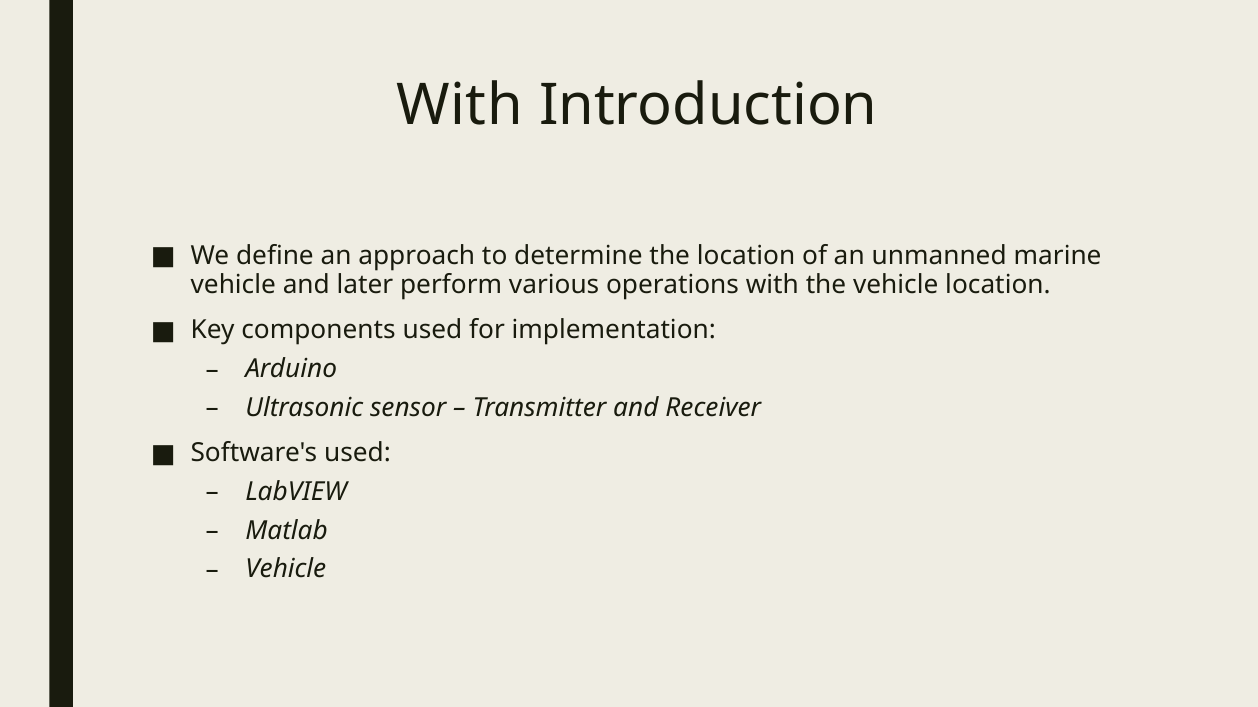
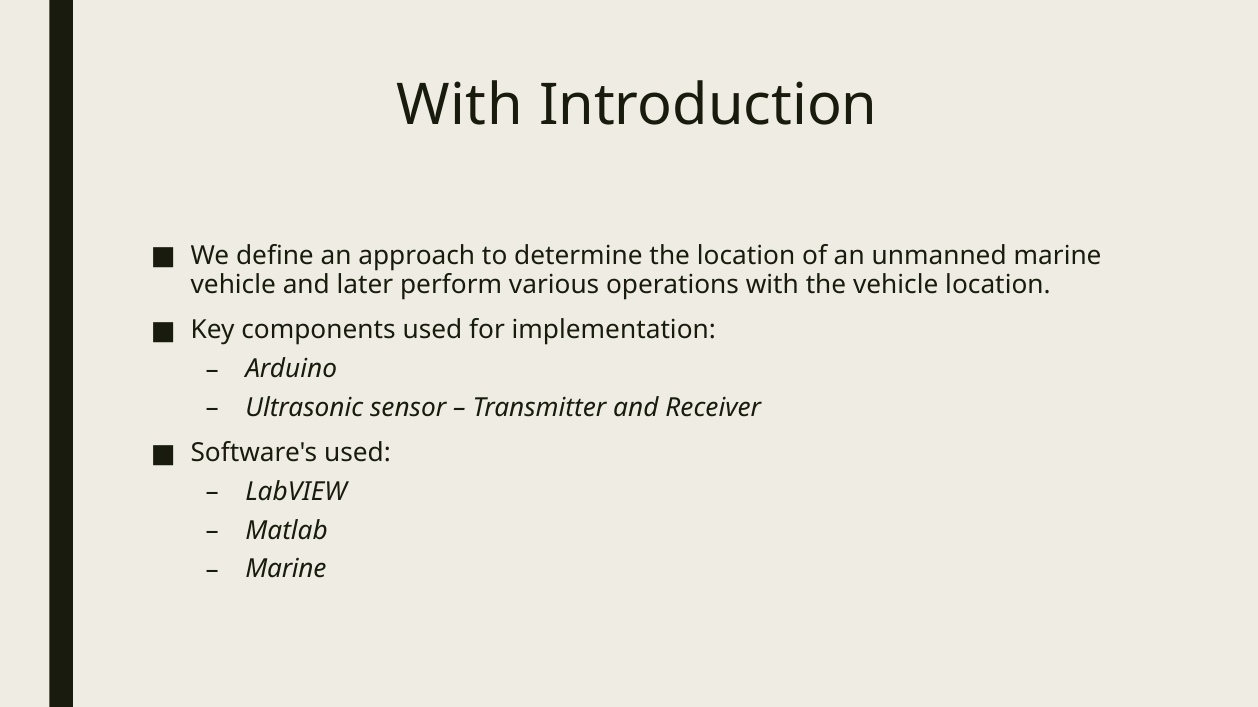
Vehicle: Vehicle -> Marine (286, 570)
